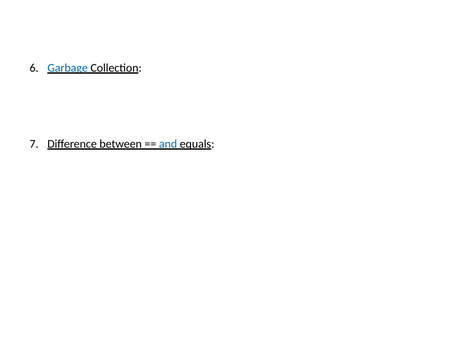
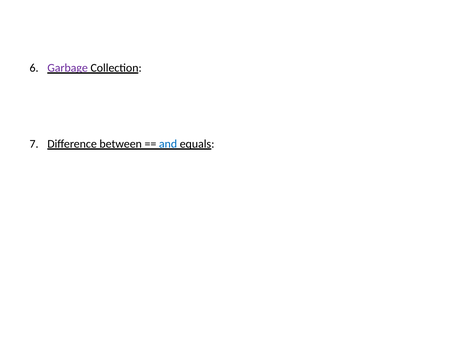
Garbage colour: blue -> purple (68, 68)
